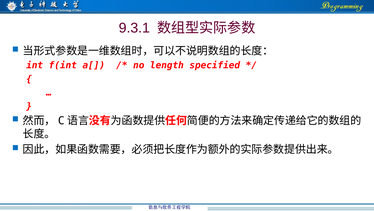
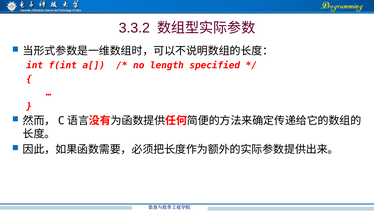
9.3.1: 9.3.1 -> 3.3.2 (134, 28)
